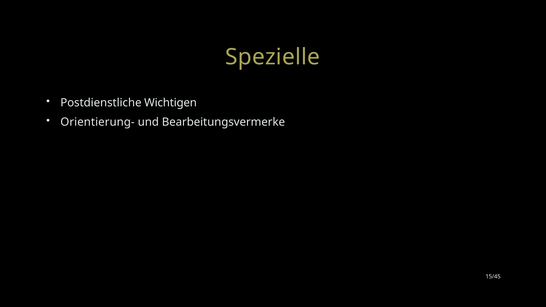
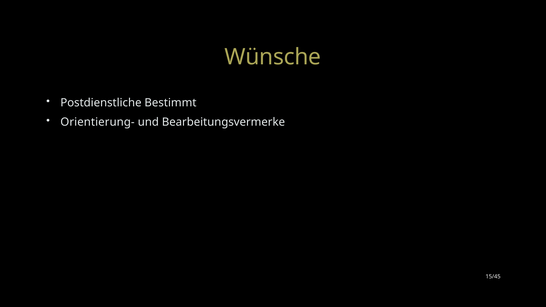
Spezielle: Spezielle -> Wünsche (273, 57)
Wichtigen: Wichtigen -> Bestimmt (170, 103)
